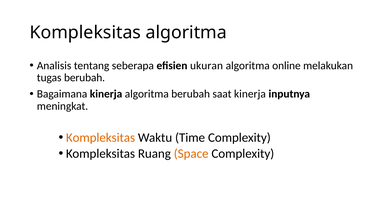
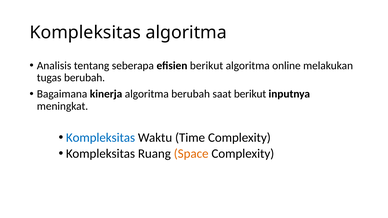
efisien ukuran: ukuran -> berikut (207, 66)
saat kinerja: kinerja -> berikut (250, 94)
Kompleksitas colour: orange -> blue (101, 138)
